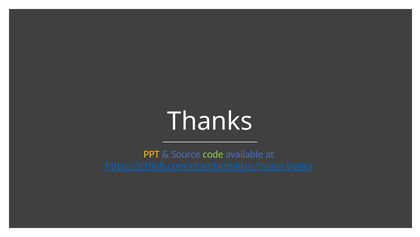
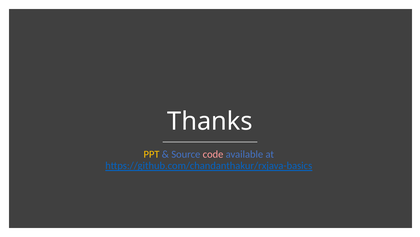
code colour: light green -> pink (213, 154)
